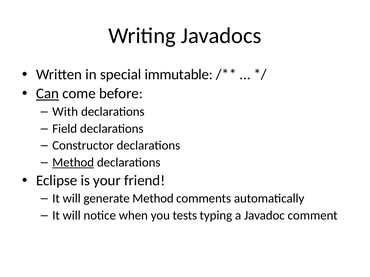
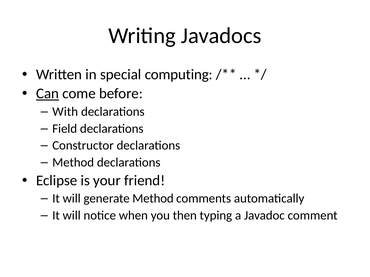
immutable: immutable -> computing (179, 75)
Method underline: present -> none (73, 163)
tests: tests -> then (185, 216)
